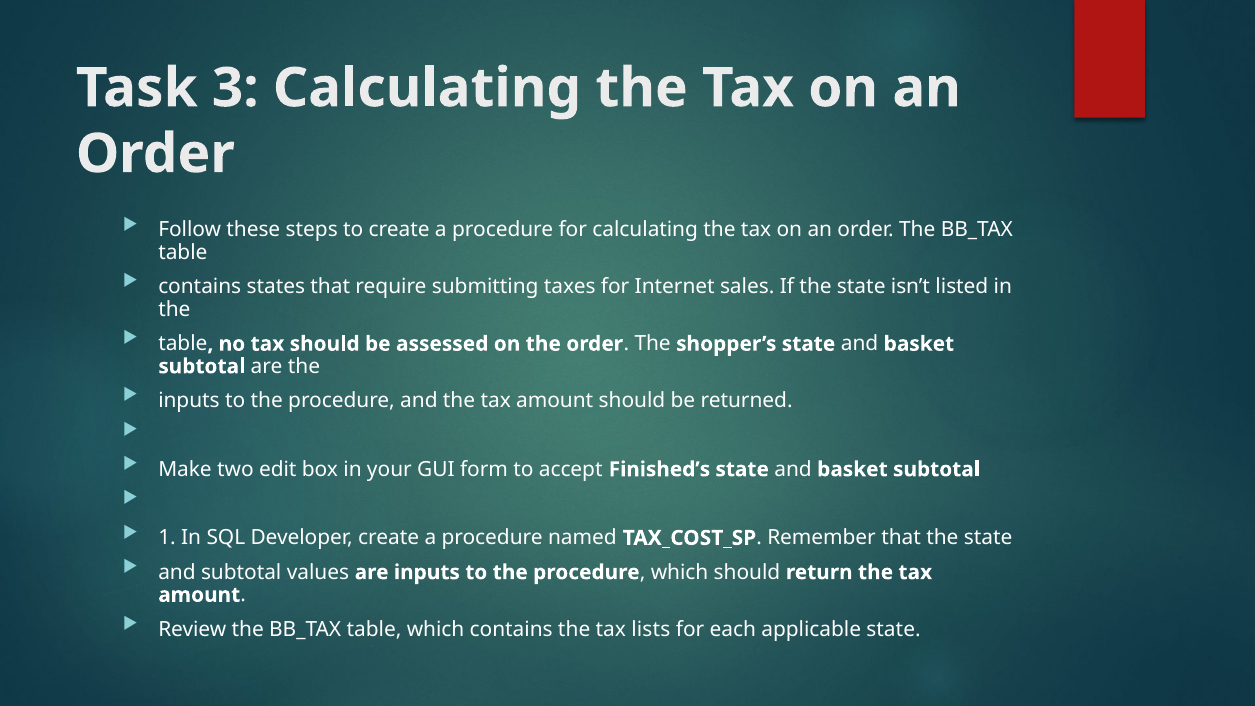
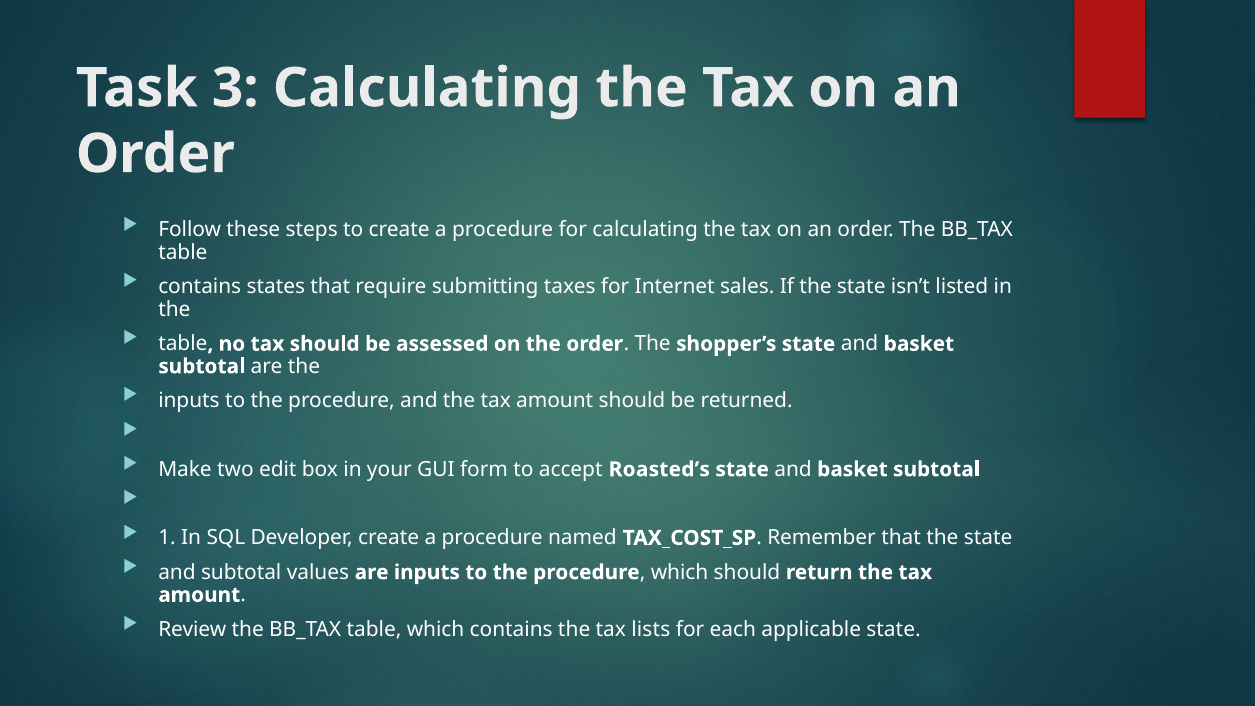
Finished’s: Finished’s -> Roasted’s (659, 469)
